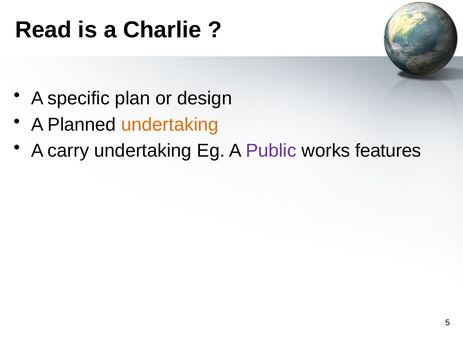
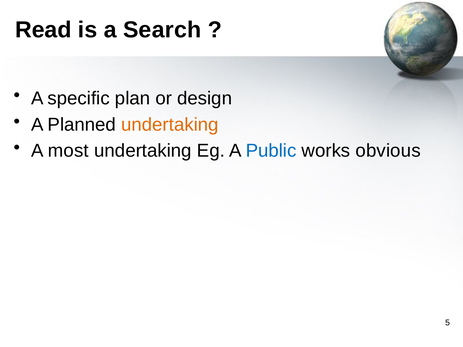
Charlie: Charlie -> Search (162, 30)
carry: carry -> most (68, 151)
Public colour: purple -> blue (271, 151)
features: features -> obvious (388, 151)
